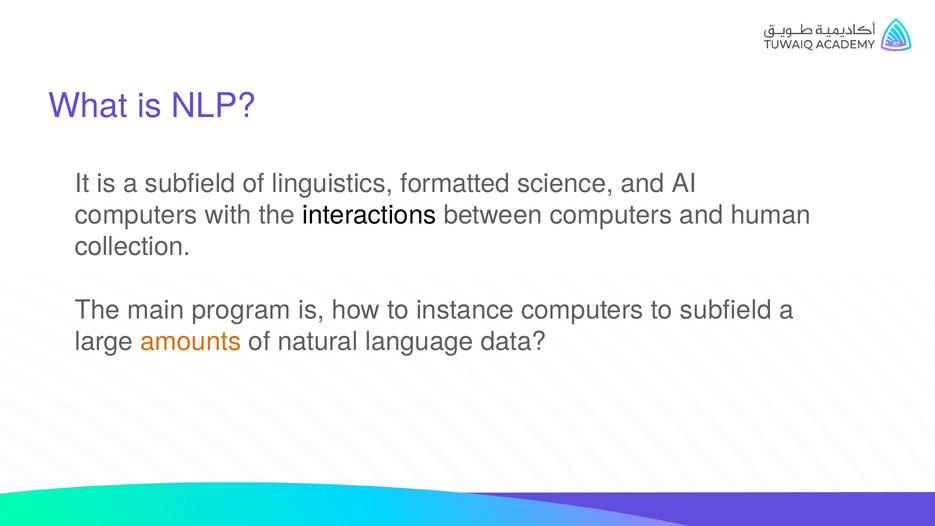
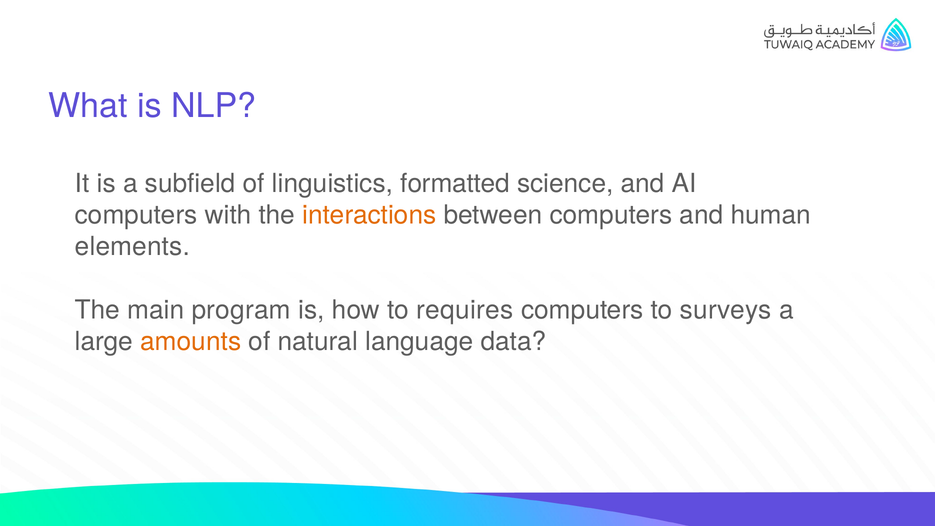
interactions colour: black -> orange (369, 215)
collection: collection -> elements (132, 247)
instance: instance -> requires (465, 310)
to subfield: subfield -> surveys (726, 310)
